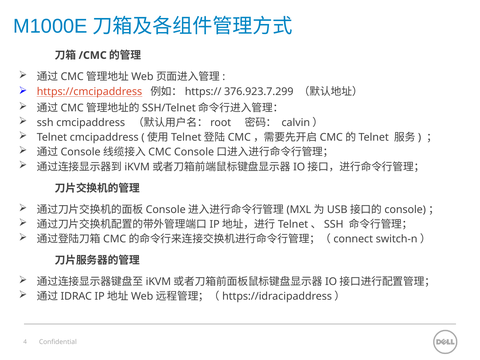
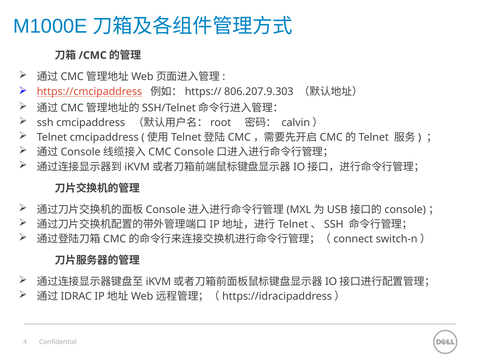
376.923.7.299: 376.923.7.299 -> 806.207.9.303 (259, 92)
